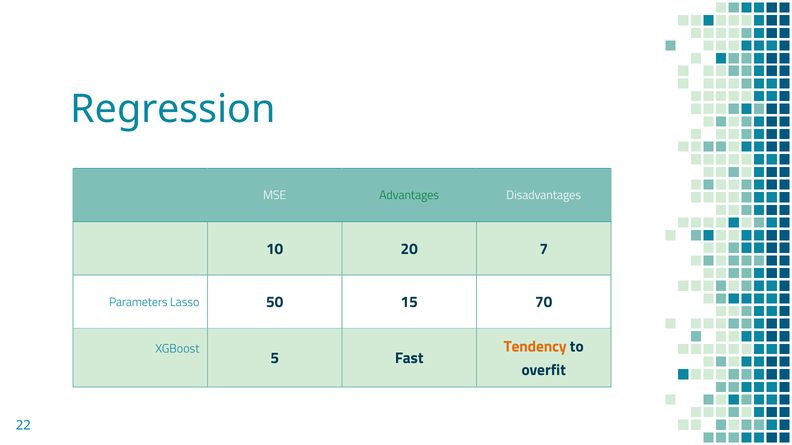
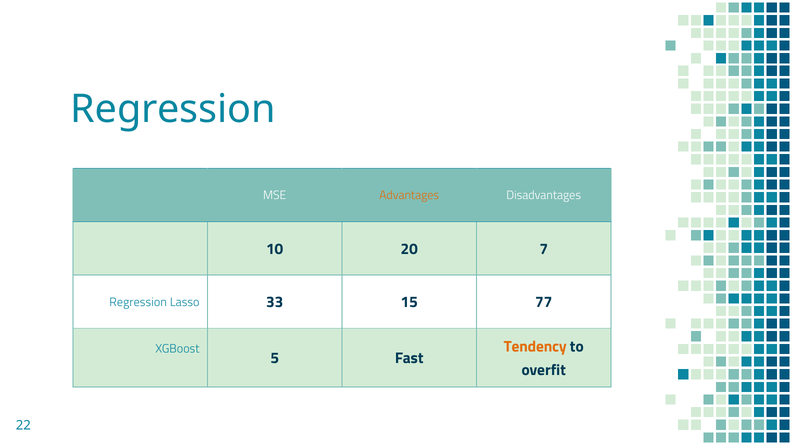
Advantages colour: green -> orange (409, 196)
Parameters: Parameters -> Regression (138, 302)
50: 50 -> 33 (275, 303)
70: 70 -> 77 (544, 303)
